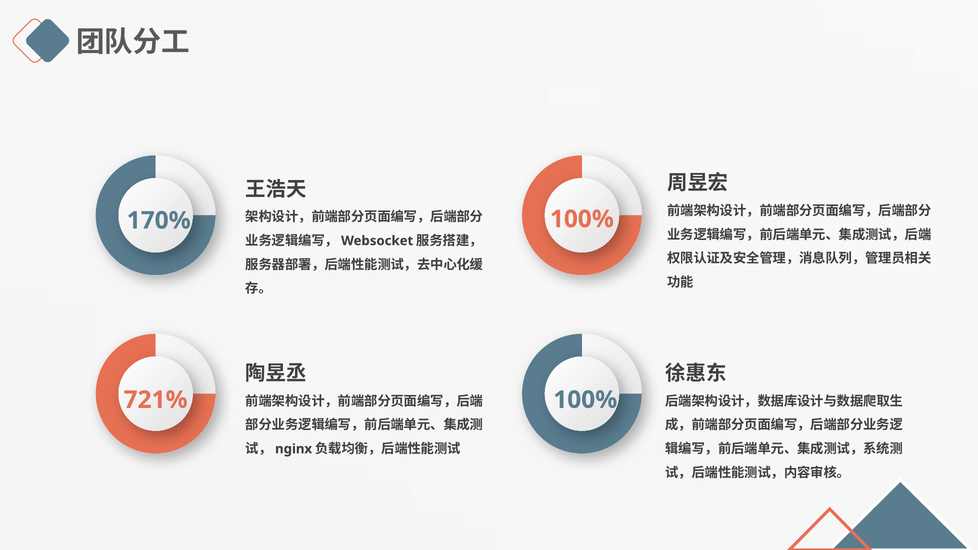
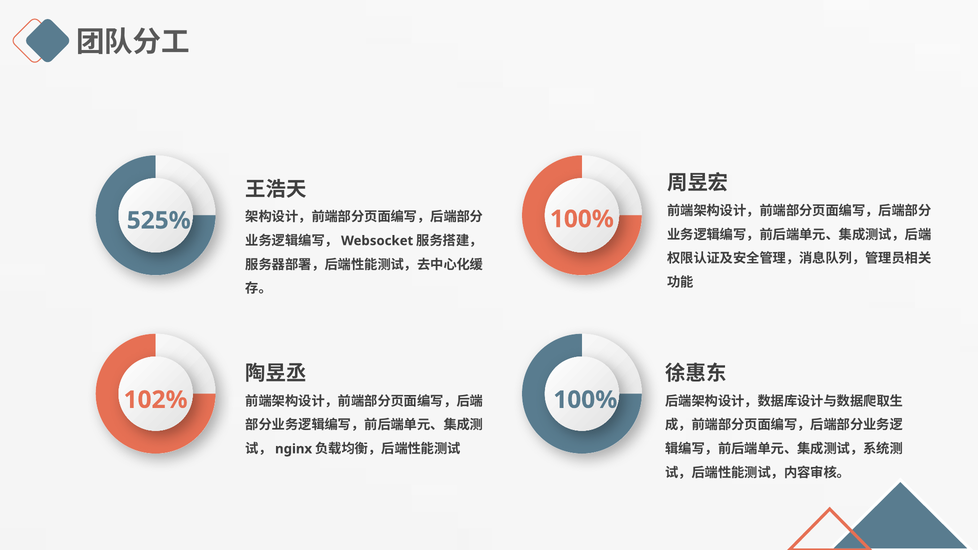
170%: 170% -> 525% (159, 221)
721%: 721% -> 102% (156, 400)
